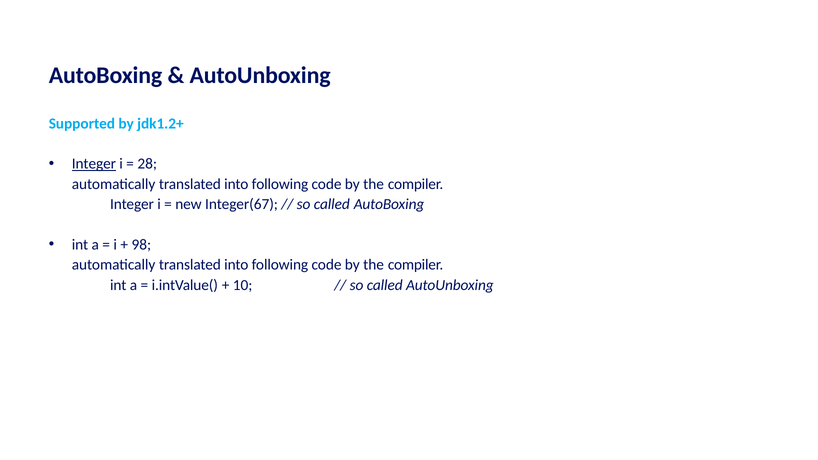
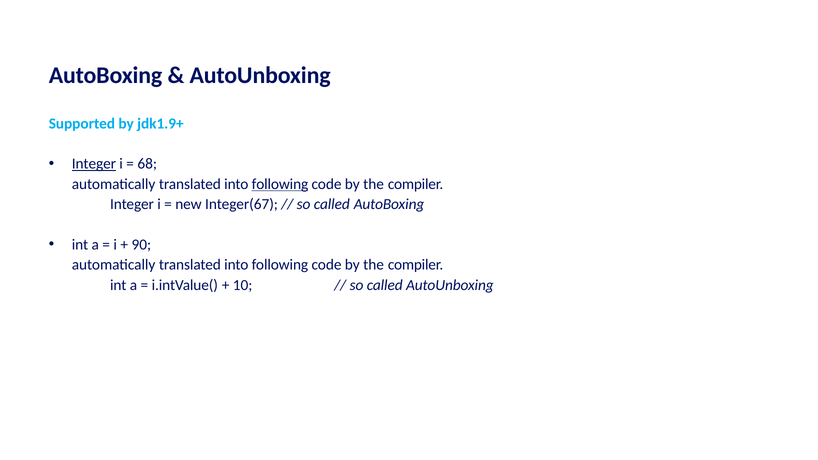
jdk1.2+: jdk1.2+ -> jdk1.9+ (160, 124)
28: 28 -> 68 (147, 164)
following underline: none -> present (280, 184)
98: 98 -> 90 (141, 245)
